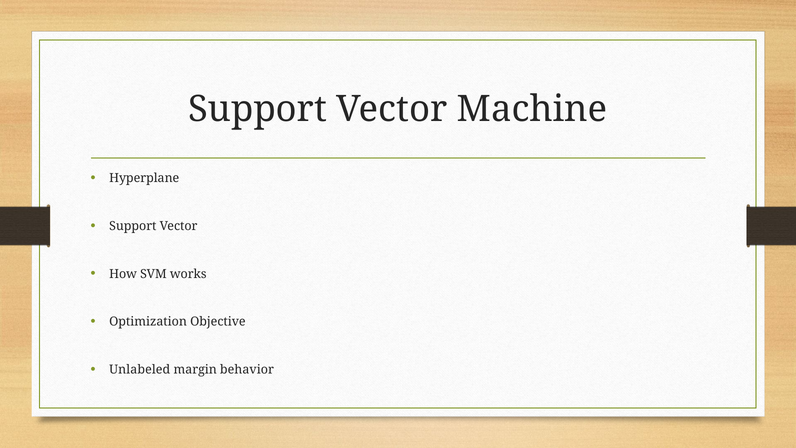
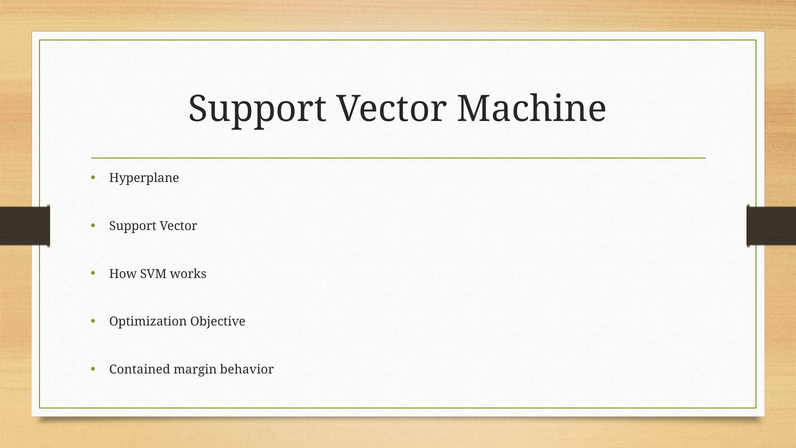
Unlabeled: Unlabeled -> Contained (140, 369)
